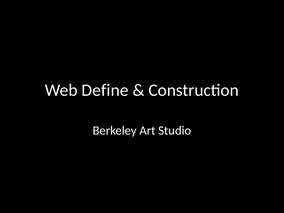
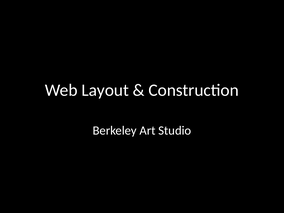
Define: Define -> Layout (105, 90)
